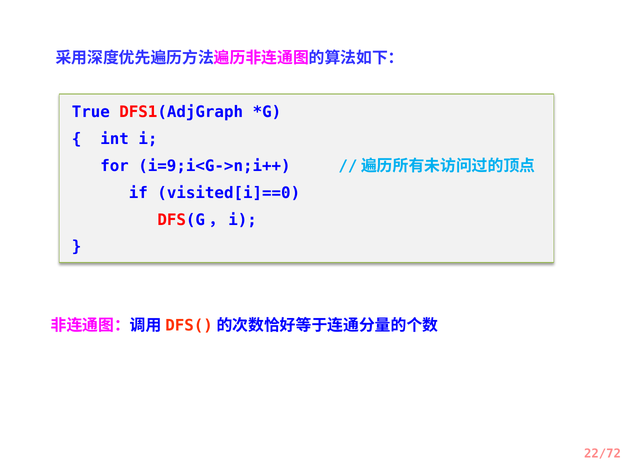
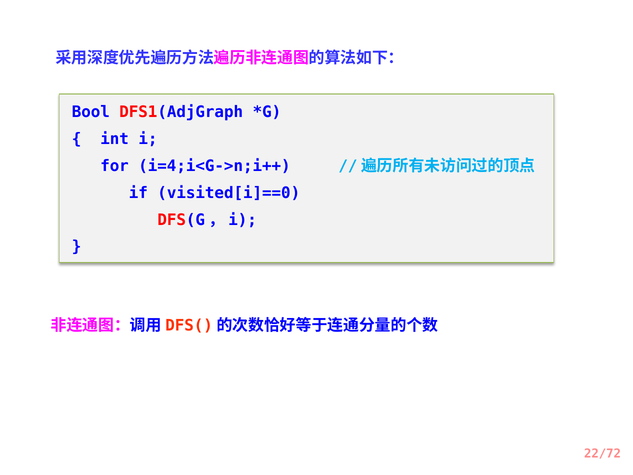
True: True -> Bool (91, 112)
i=9;i<G->n;i++: i=9;i<G->n;i++ -> i=4;i<G->n;i++ (214, 166)
